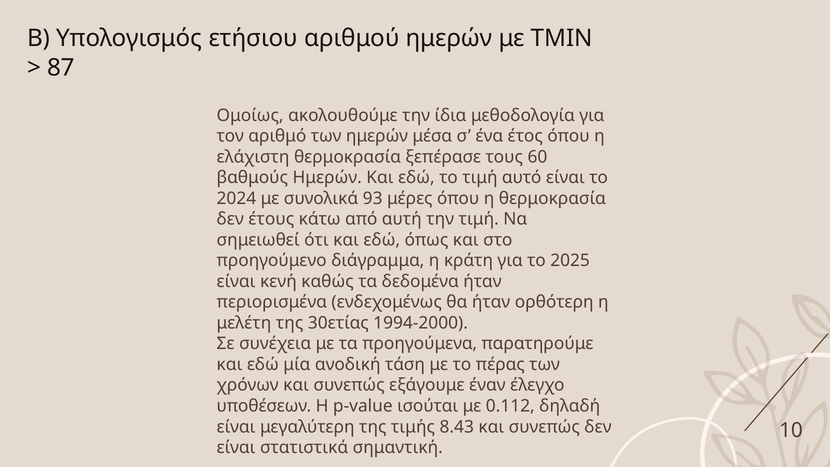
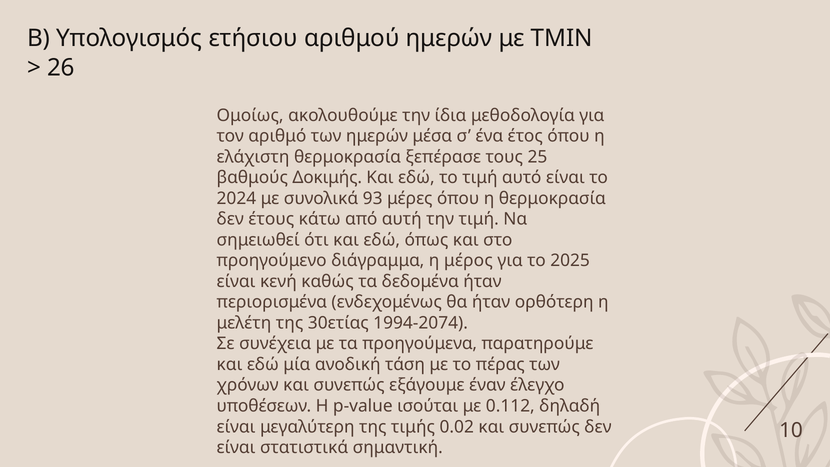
87: 87 -> 26 (61, 68)
60: 60 -> 25 (537, 157)
βαθμούς Ημερών: Ημερών -> Δοκιμής (327, 178)
κράτη: κράτη -> μέρος (468, 261)
1994-2000: 1994-2000 -> 1994-2074 (421, 323)
8.43: 8.43 -> 0.02 (457, 427)
